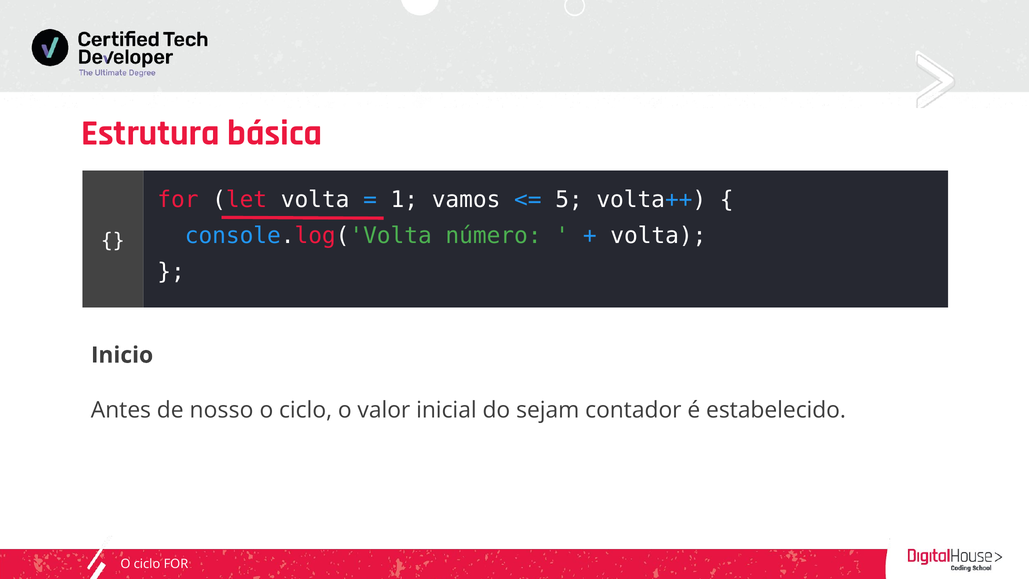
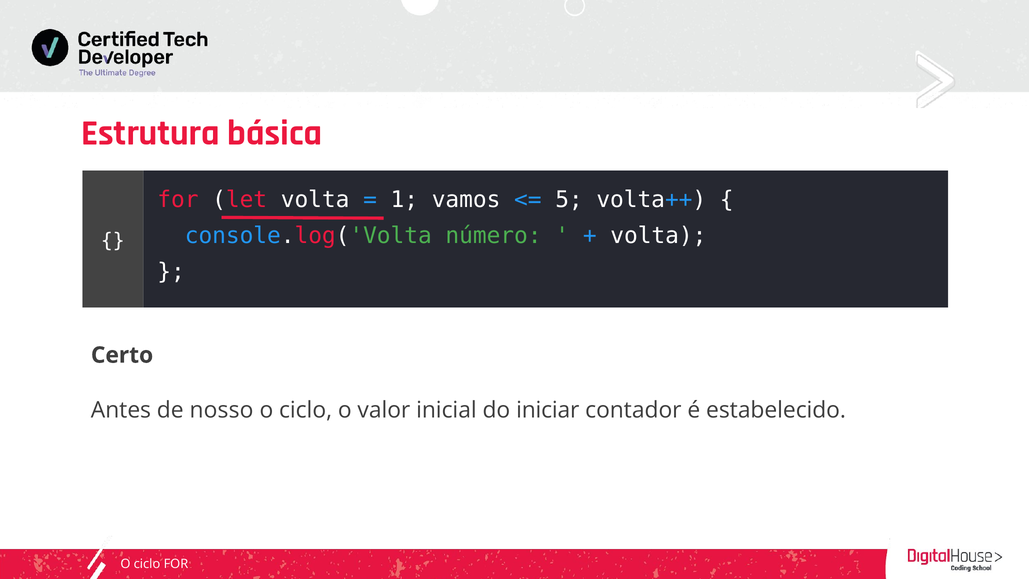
Inicio: Inicio -> Certo (122, 355)
sejam: sejam -> iniciar (548, 410)
